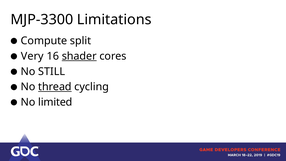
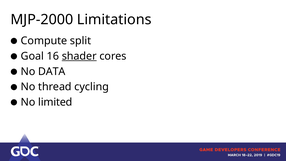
MJP-3300: MJP-3300 -> MJP-2000 (42, 20)
Very: Very -> Goal (32, 56)
STILL: STILL -> DATA (52, 71)
thread underline: present -> none (55, 87)
